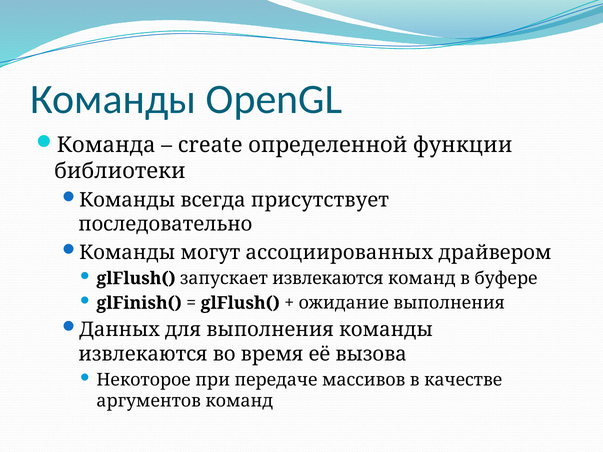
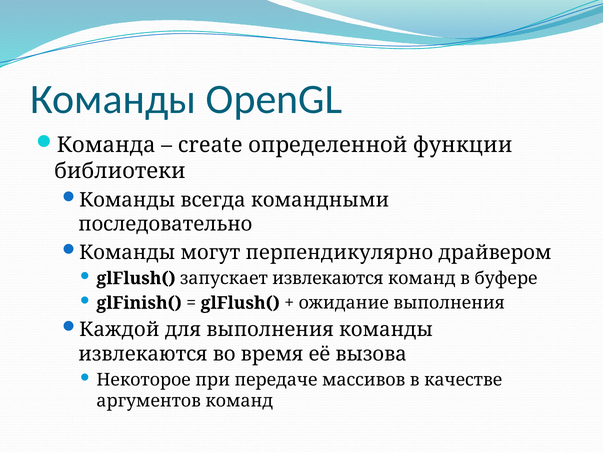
присутствует: присутствует -> командными (320, 200)
ассоциированных: ассоциированных -> перпендикулярно (339, 253)
Данных: Данных -> Каждой (119, 330)
